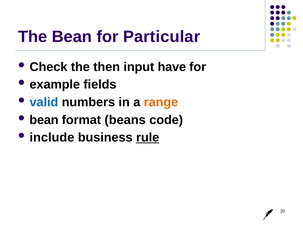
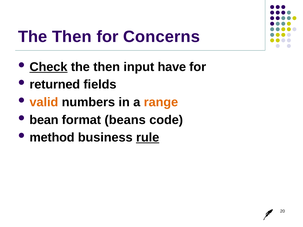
Bean: Bean -> Then (72, 37)
Particular: Particular -> Concerns (162, 37)
Check underline: none -> present (48, 67)
example: example -> returned (55, 85)
valid colour: blue -> orange (44, 102)
include: include -> method (52, 138)
